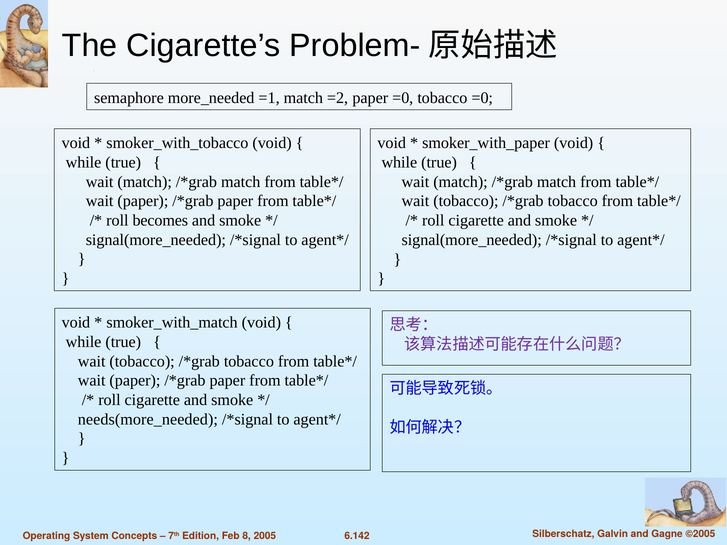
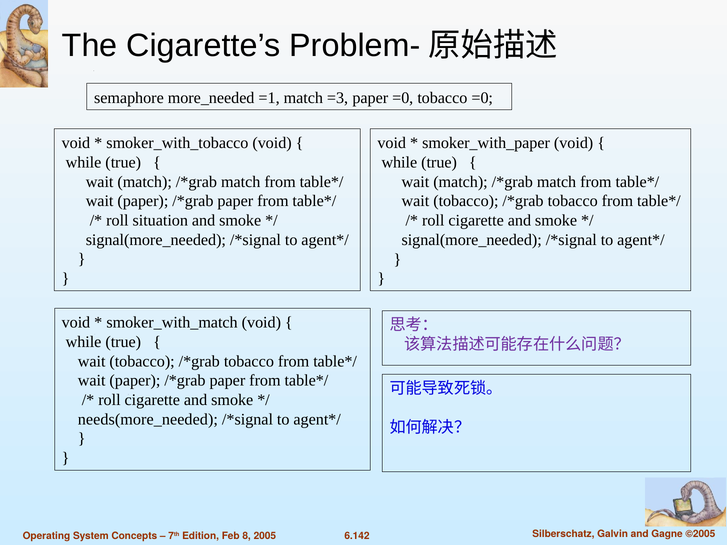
=2: =2 -> =3 (338, 98)
becomes: becomes -> situation (160, 221)
